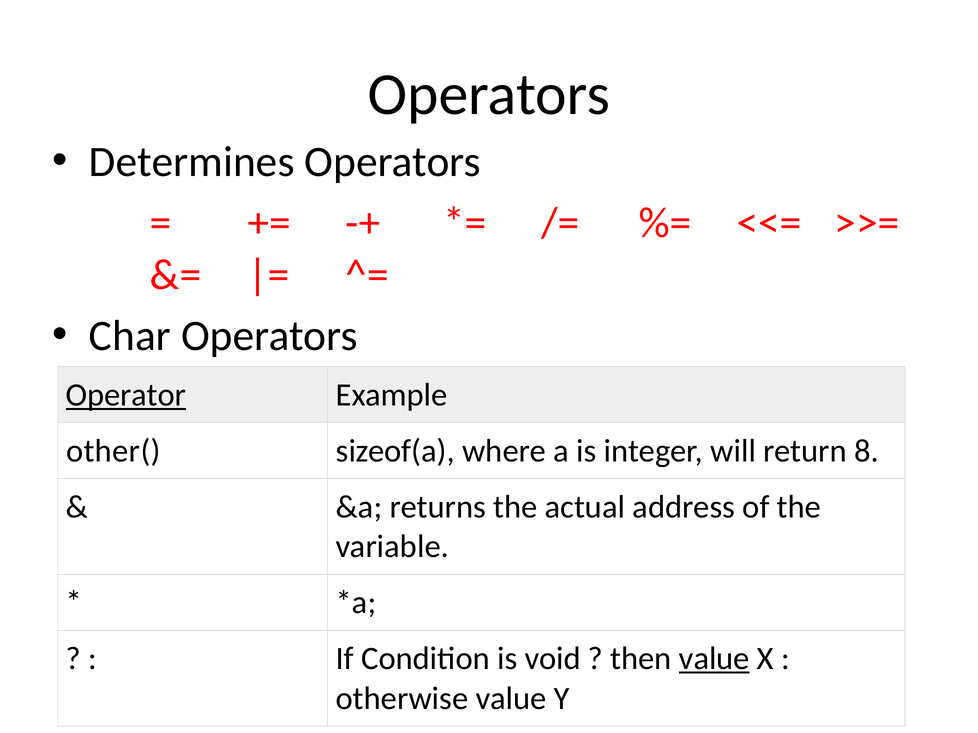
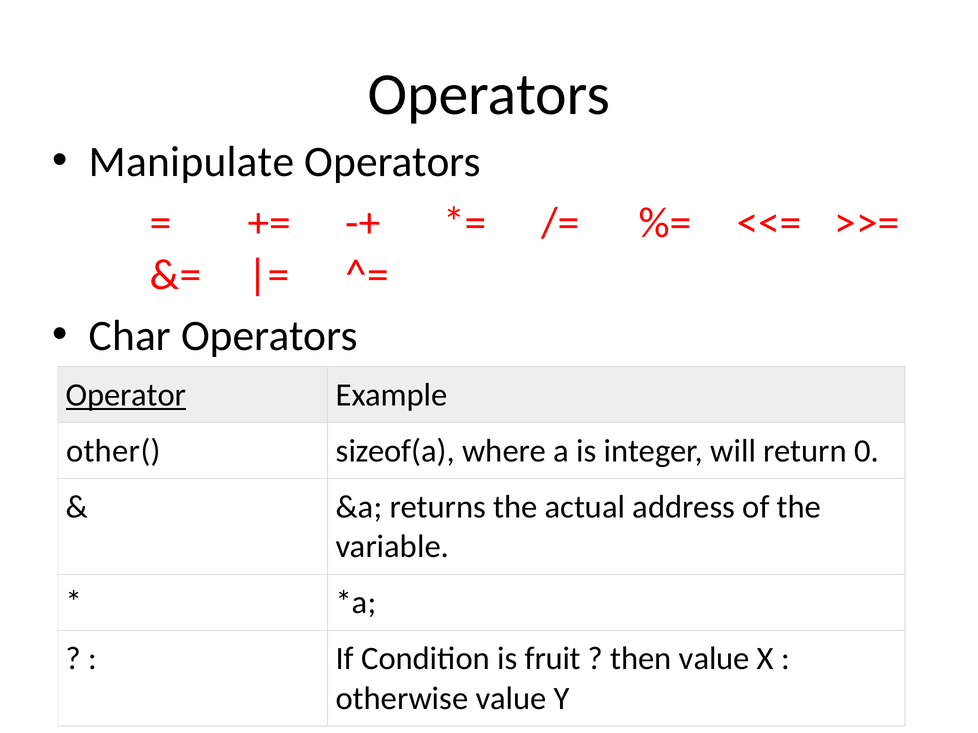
Determines: Determines -> Manipulate (192, 162)
8: 8 -> 0 (867, 451)
void: void -> fruit (553, 659)
value underline: present -> none (714, 659)
